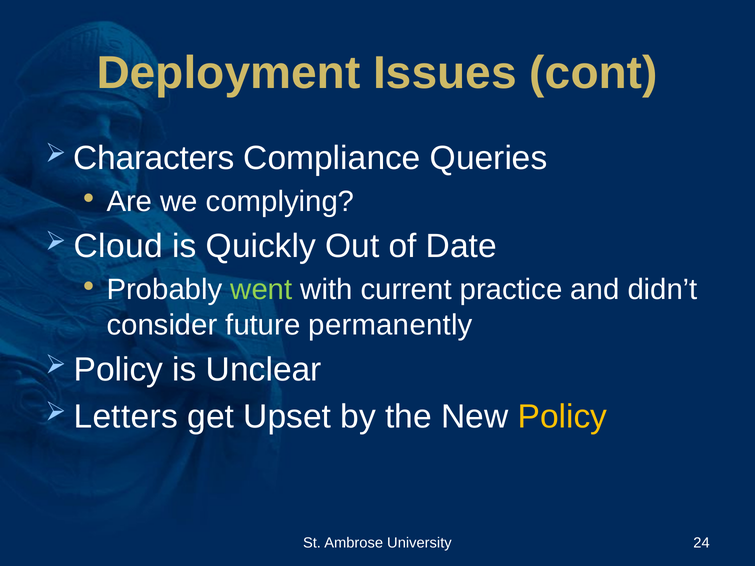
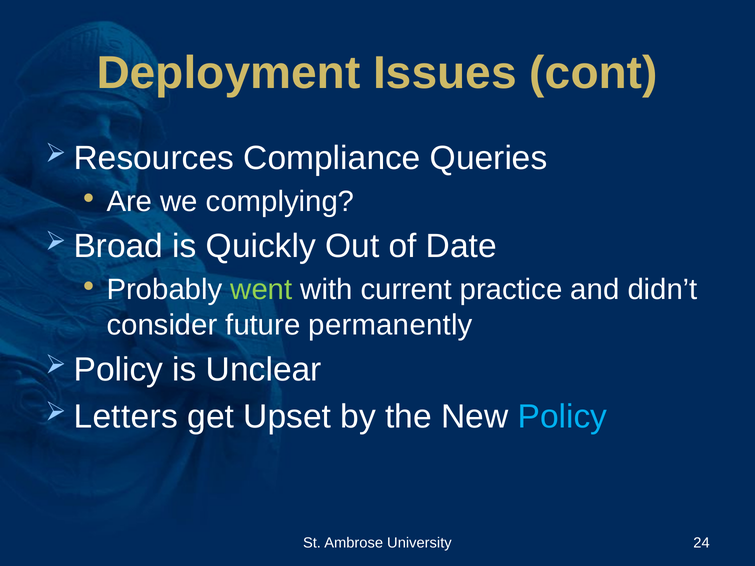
Characters: Characters -> Resources (154, 158)
Cloud: Cloud -> Broad (118, 247)
Policy colour: yellow -> light blue (562, 417)
